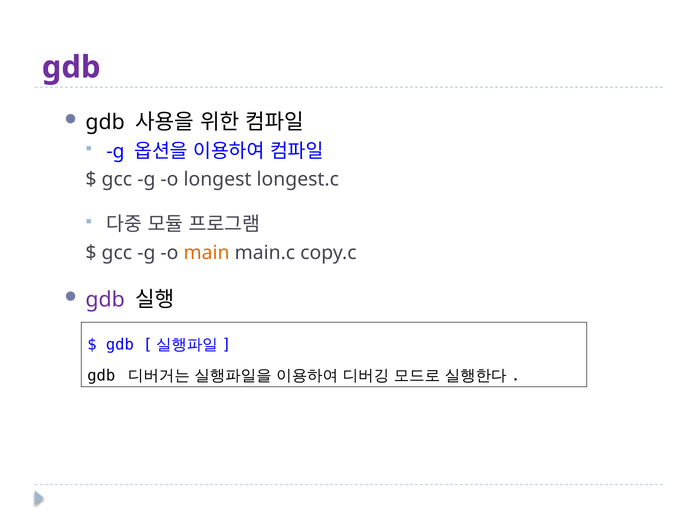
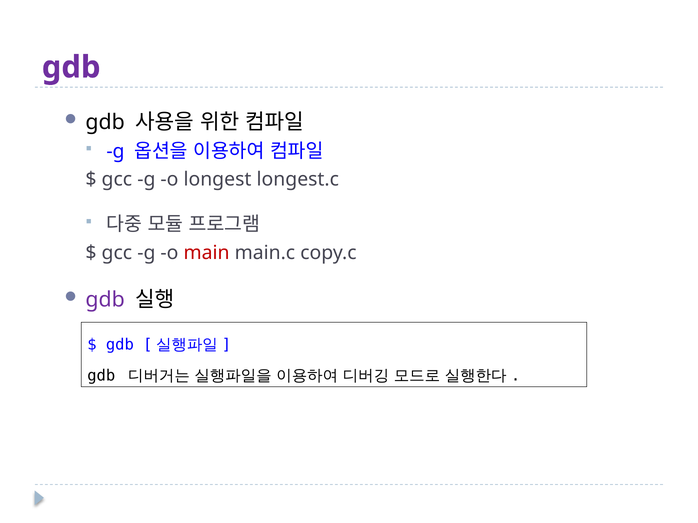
main colour: orange -> red (207, 253)
